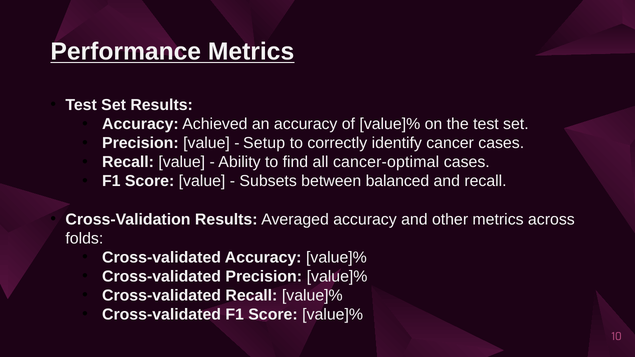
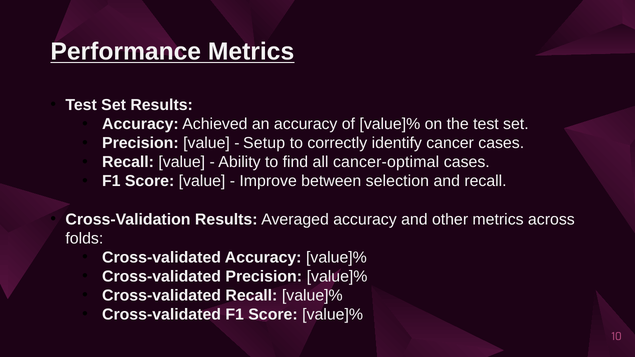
Subsets: Subsets -> Improve (268, 181)
balanced: balanced -> selection (397, 181)
